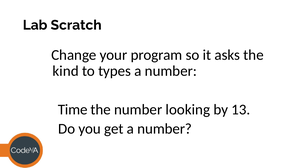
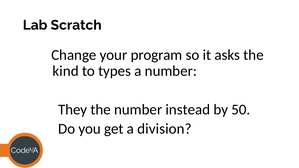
Time: Time -> They (73, 110)
looking: looking -> instead (188, 110)
13: 13 -> 50 (241, 110)
get a number: number -> division (164, 129)
